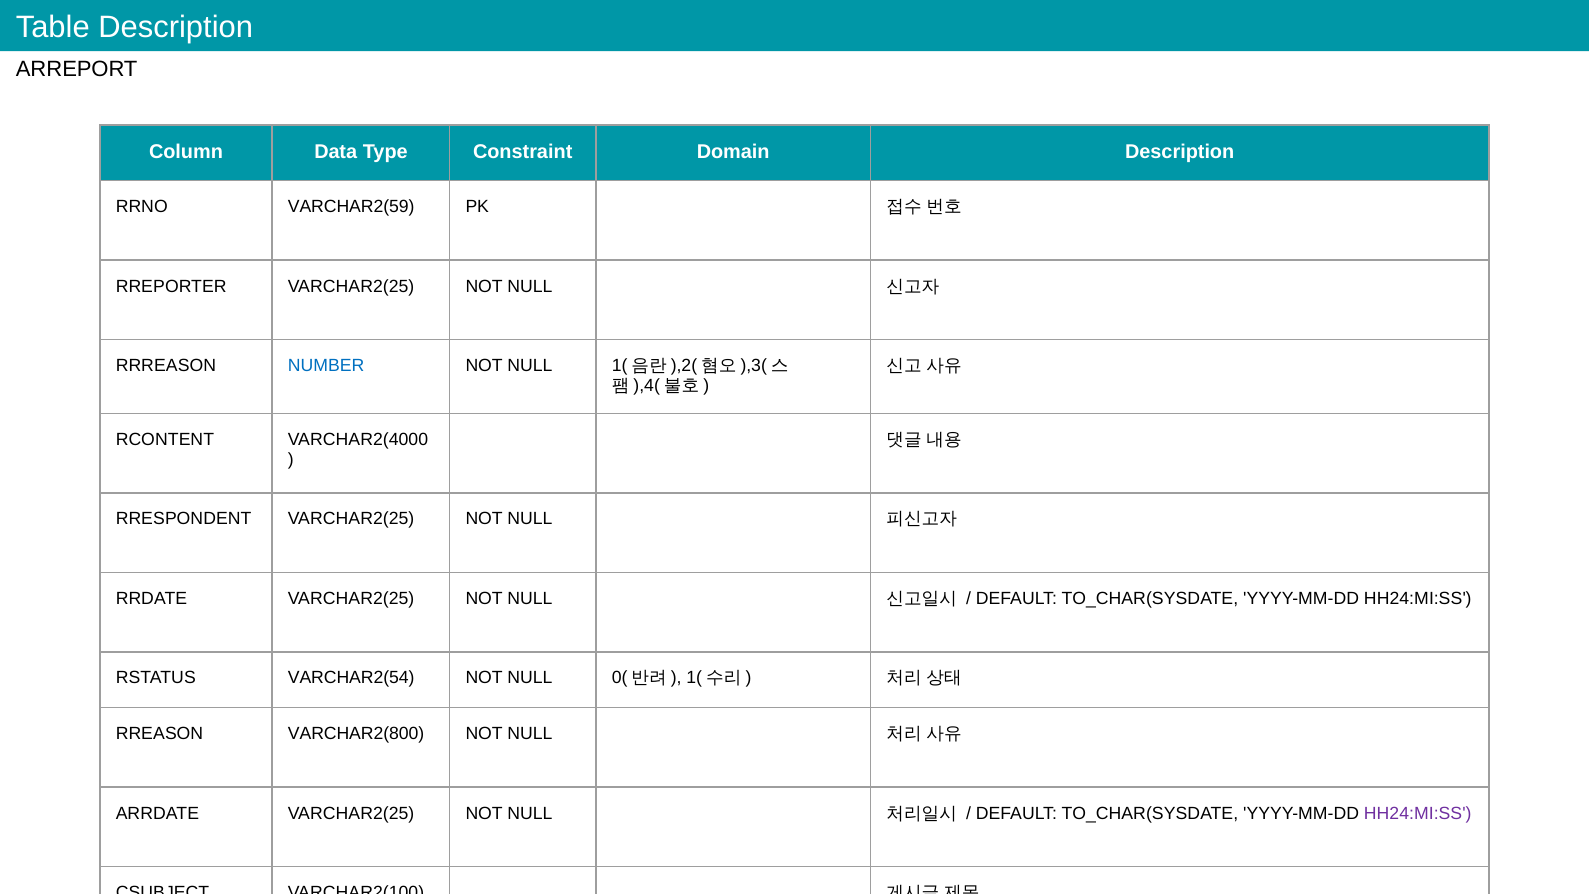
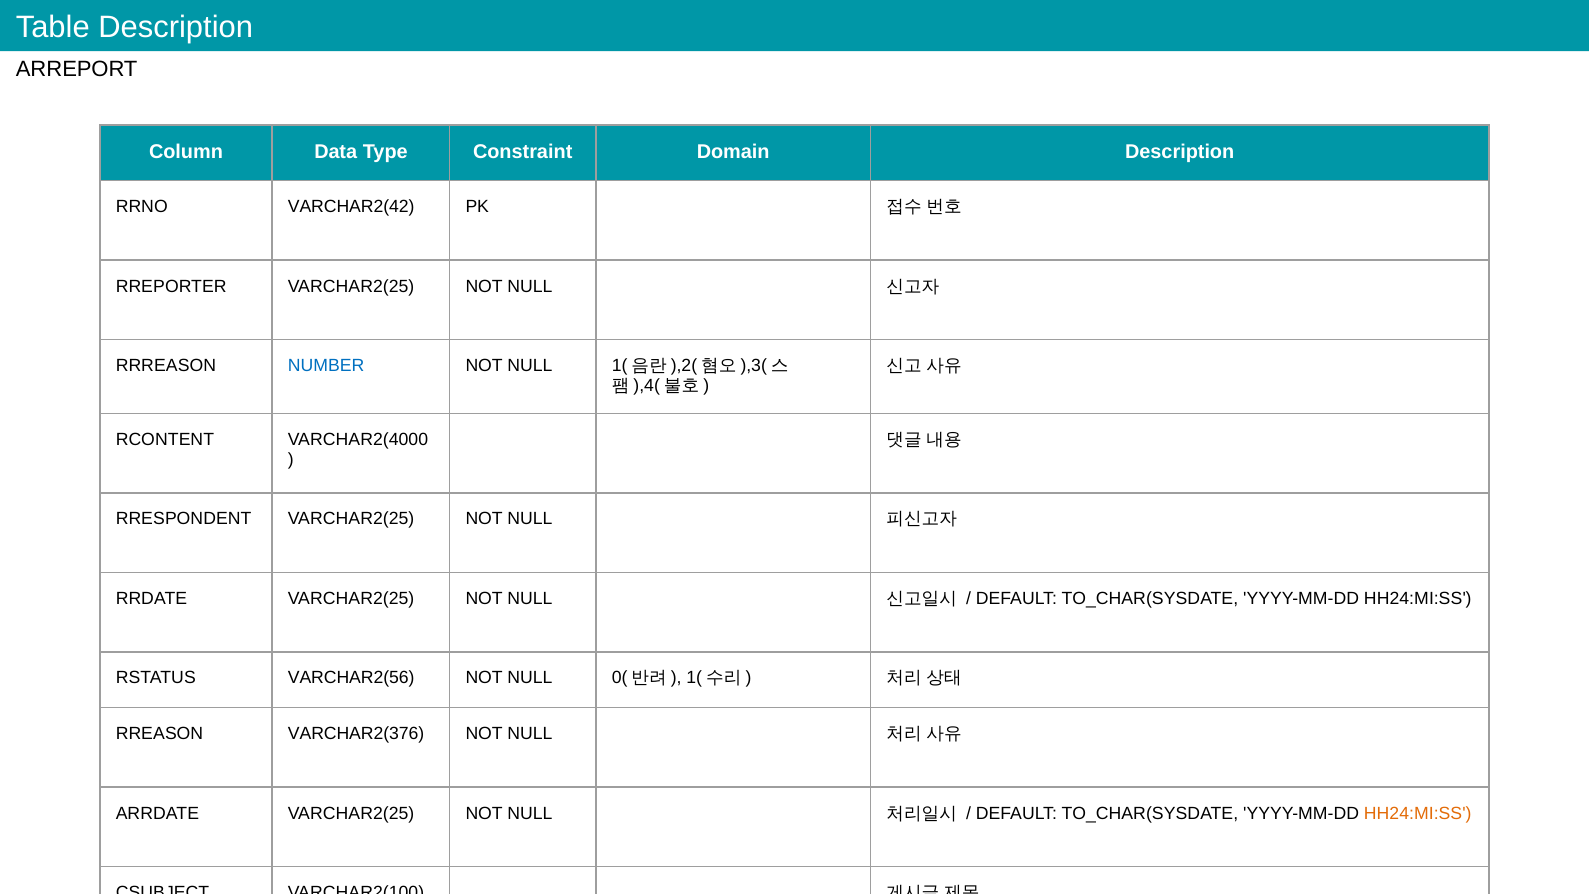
VARCHAR2(59: VARCHAR2(59 -> VARCHAR2(42 (351, 207)
VARCHAR2(54: VARCHAR2(54 -> VARCHAR2(56 (351, 678)
VARCHAR2(800: VARCHAR2(800 -> VARCHAR2(376 (356, 734)
HH24:MI:SS colour: purple -> orange (1418, 813)
